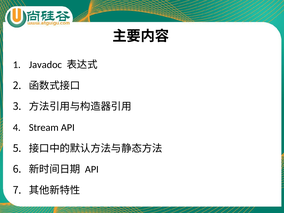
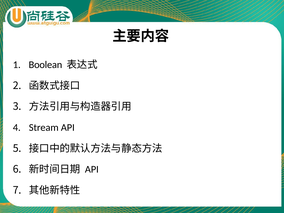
Javadoc: Javadoc -> Boolean (45, 65)
